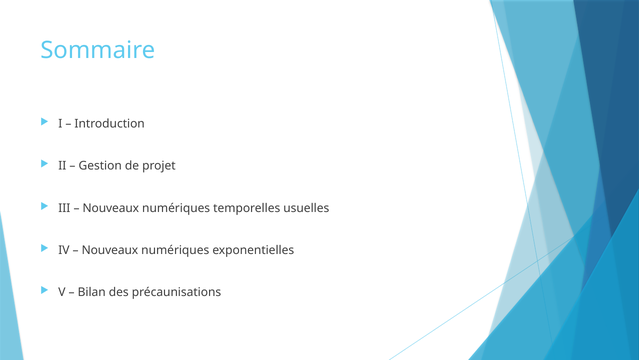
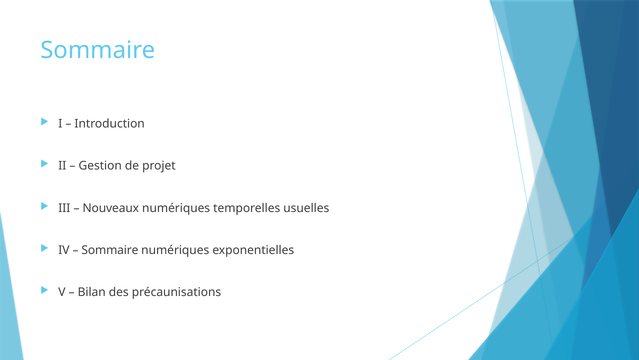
Nouveaux: Nouveaux -> Sommaire (110, 250)
